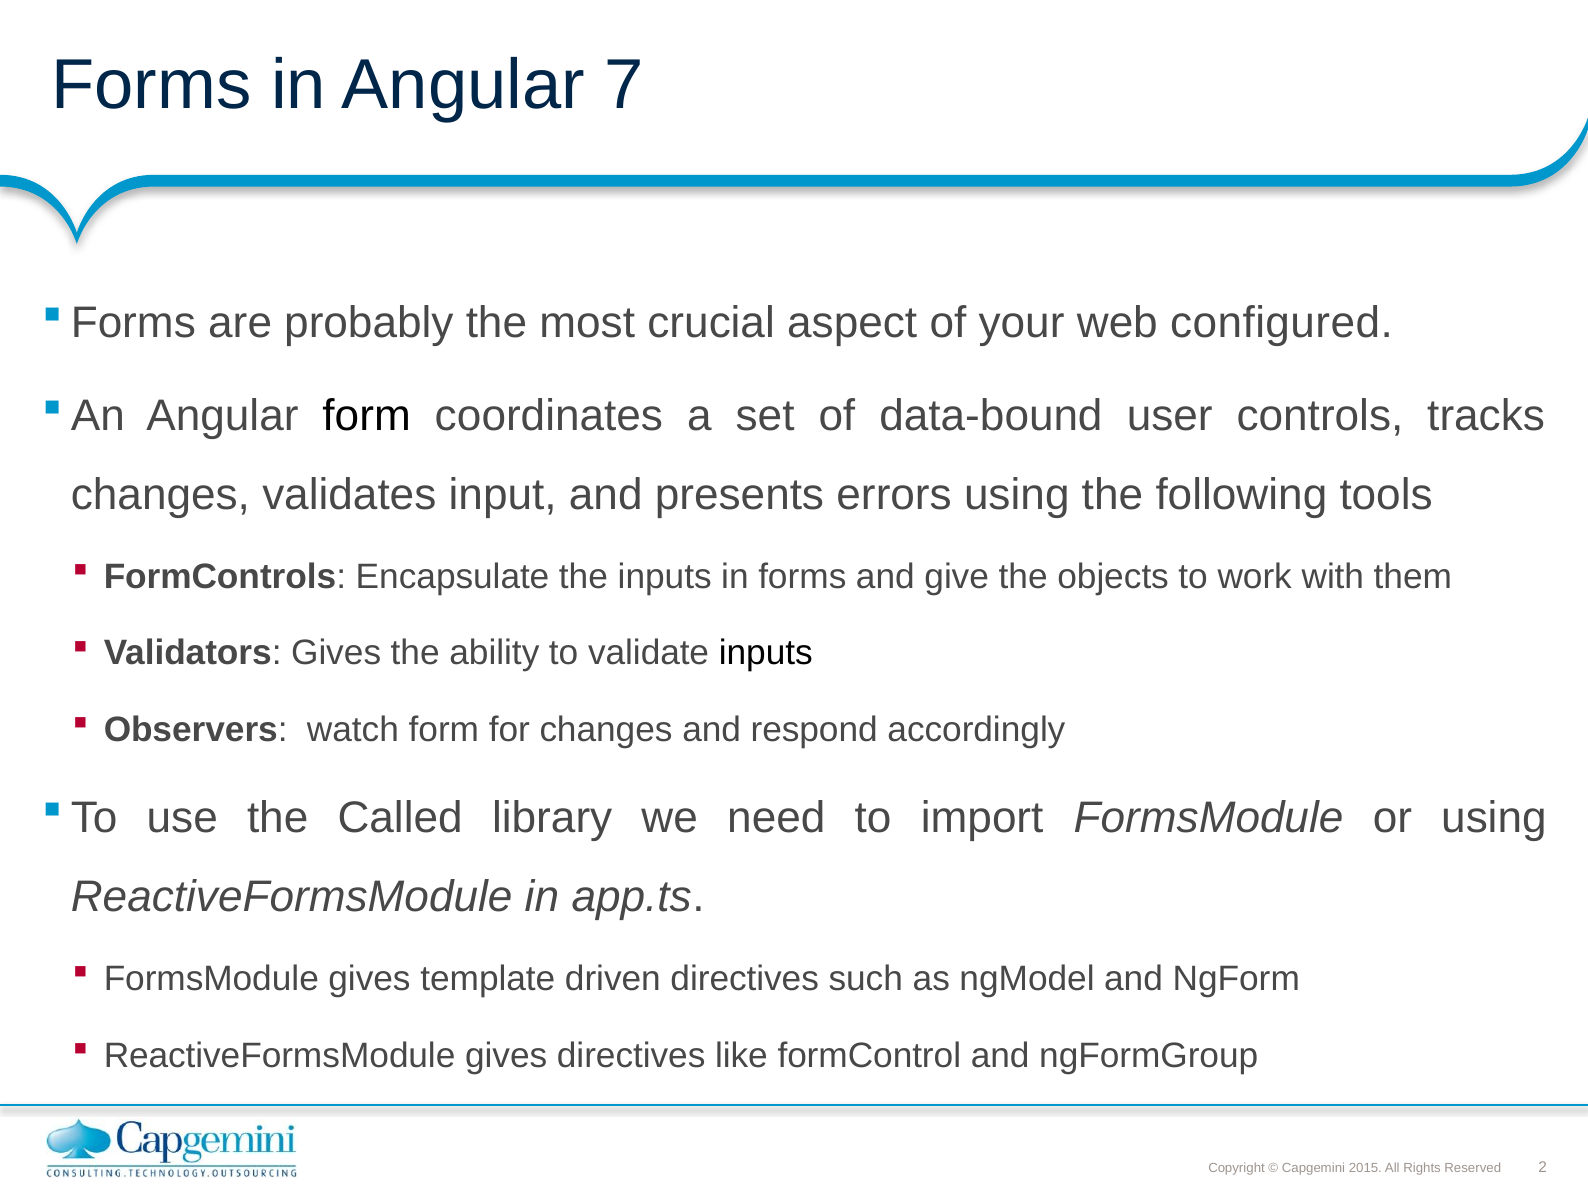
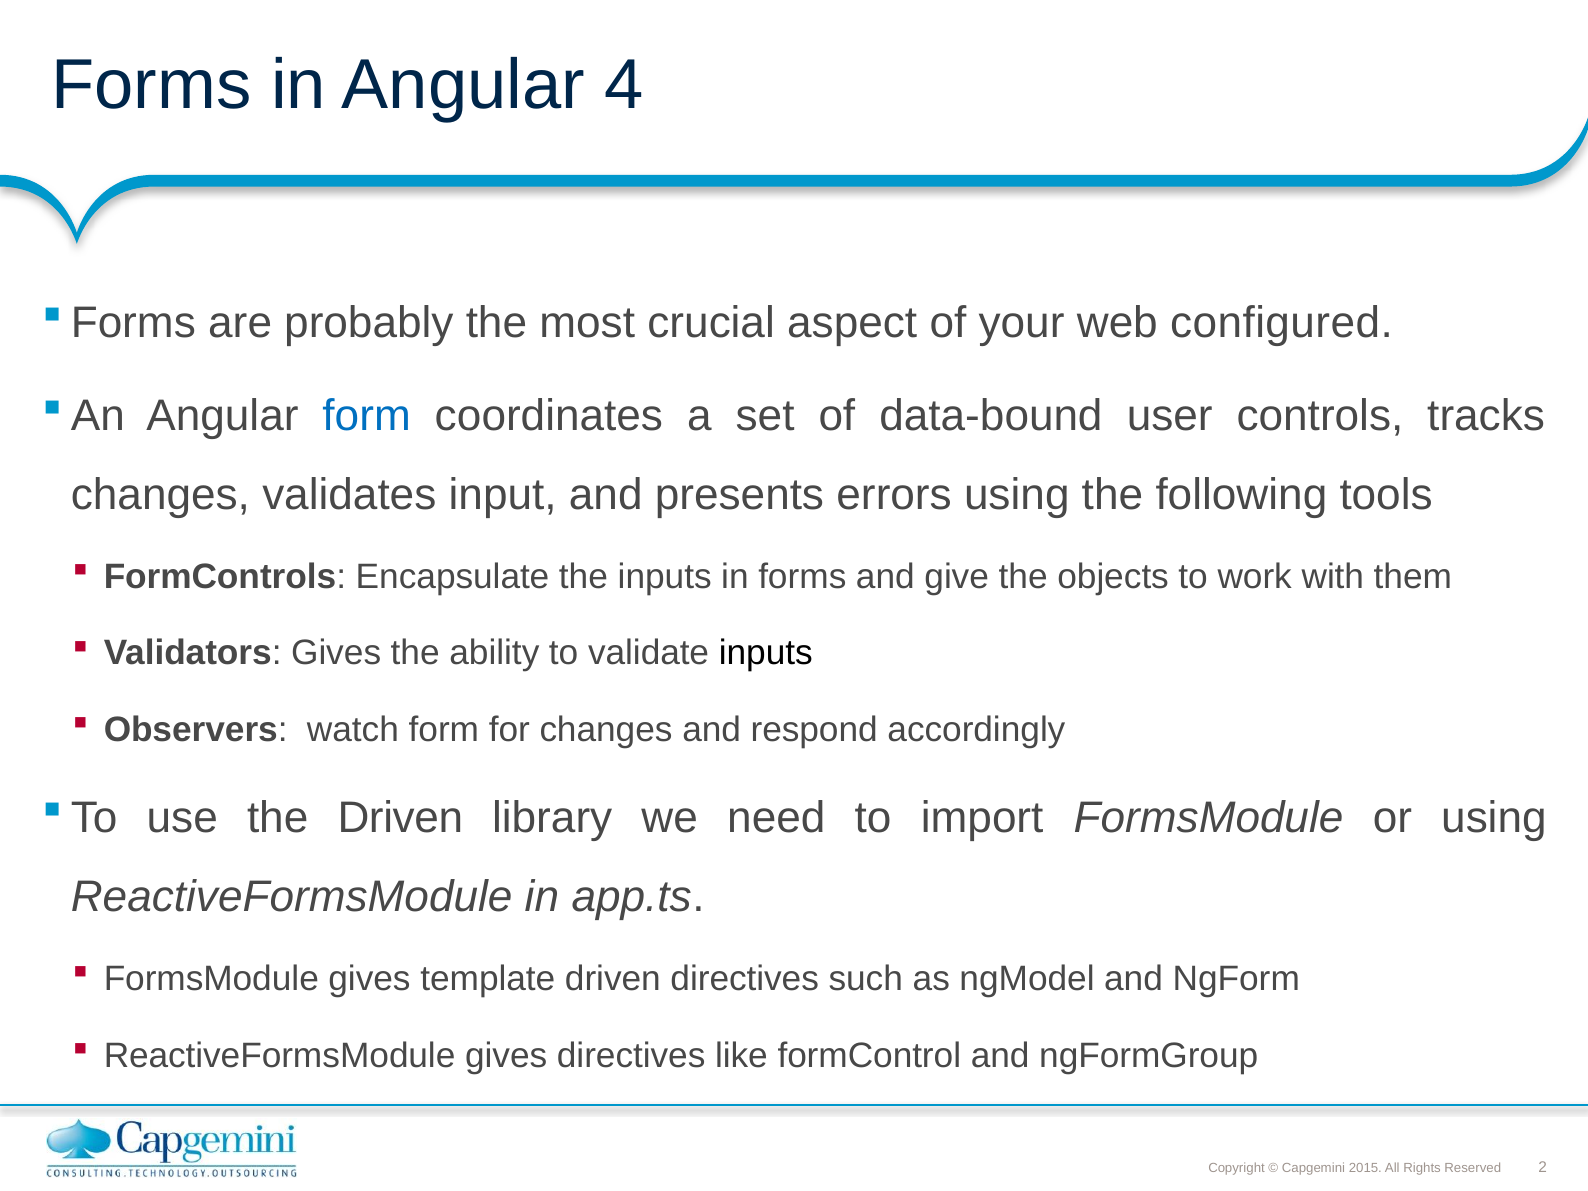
7: 7 -> 4 (624, 85)
form colour: black -> blue (367, 416)
the Called: Called -> Driven (400, 818)
